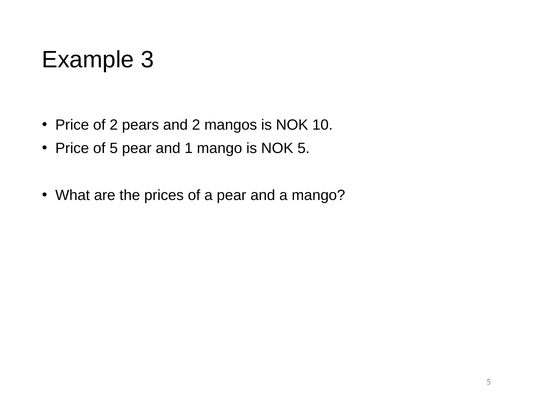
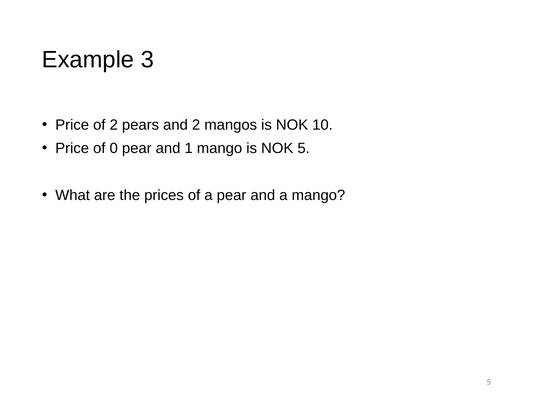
of 5: 5 -> 0 (114, 148)
